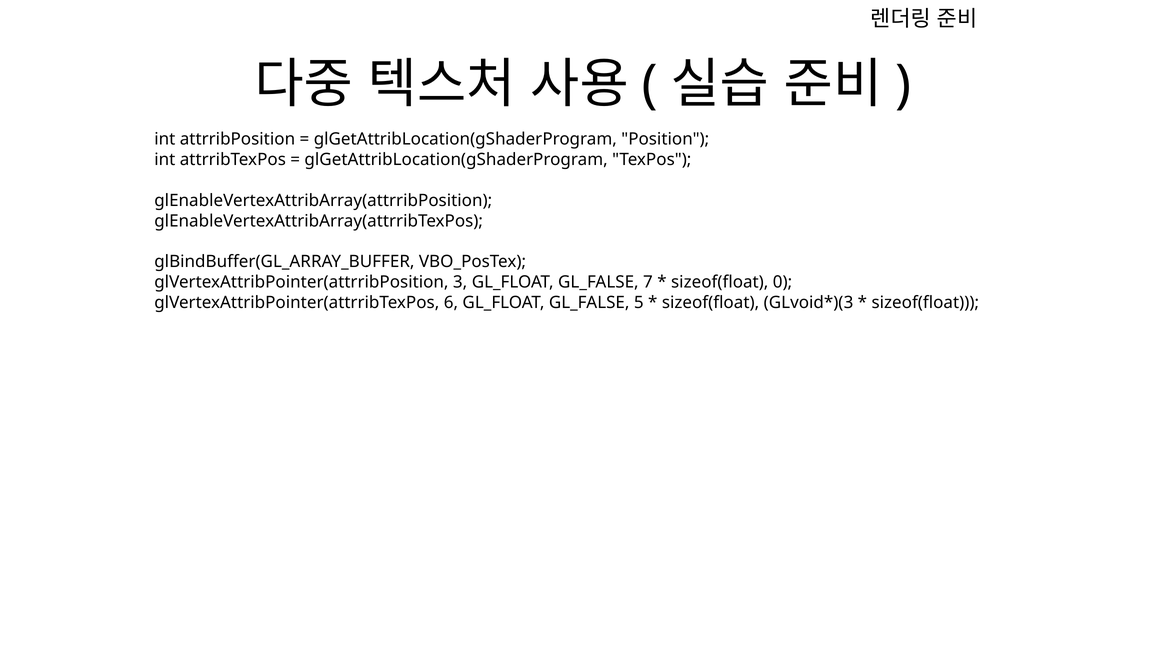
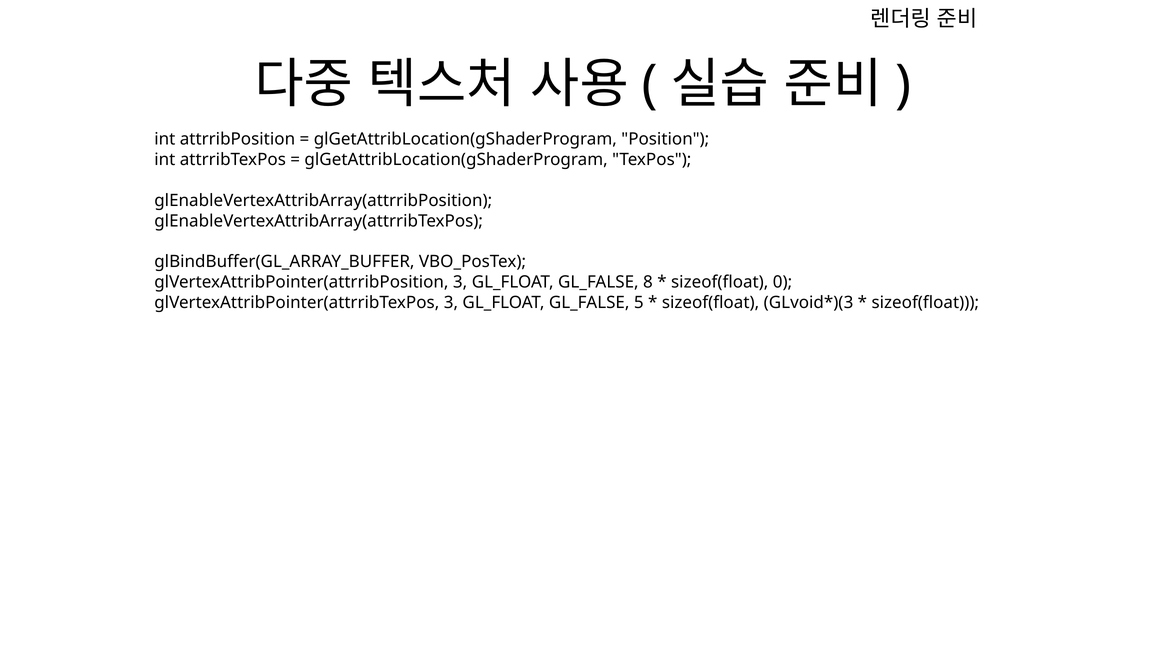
7: 7 -> 8 (648, 282)
glVertexAttribPointer(attrribTexPos 6: 6 -> 3 (451, 303)
